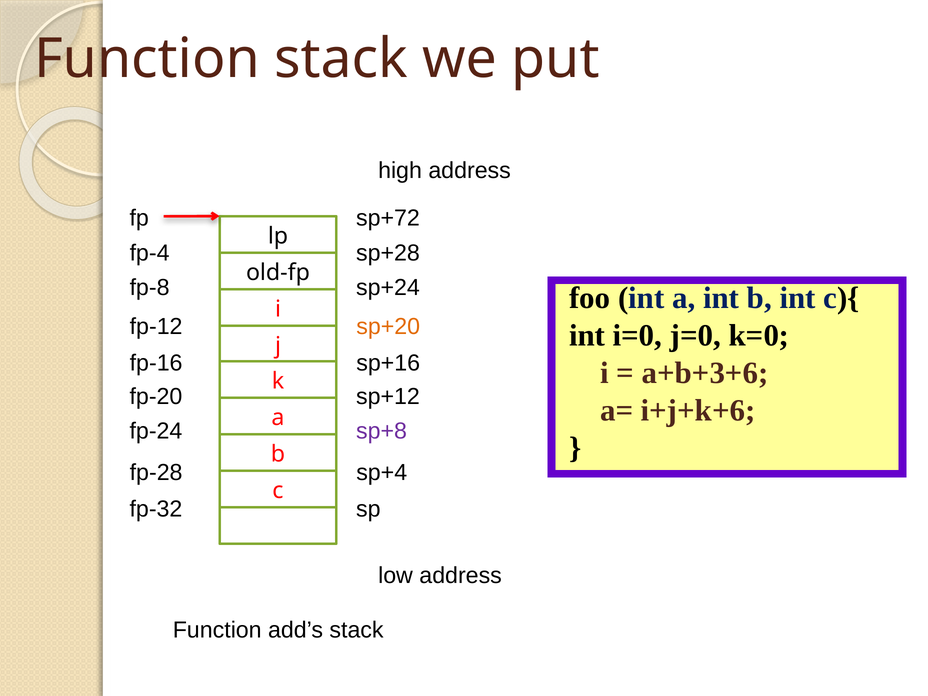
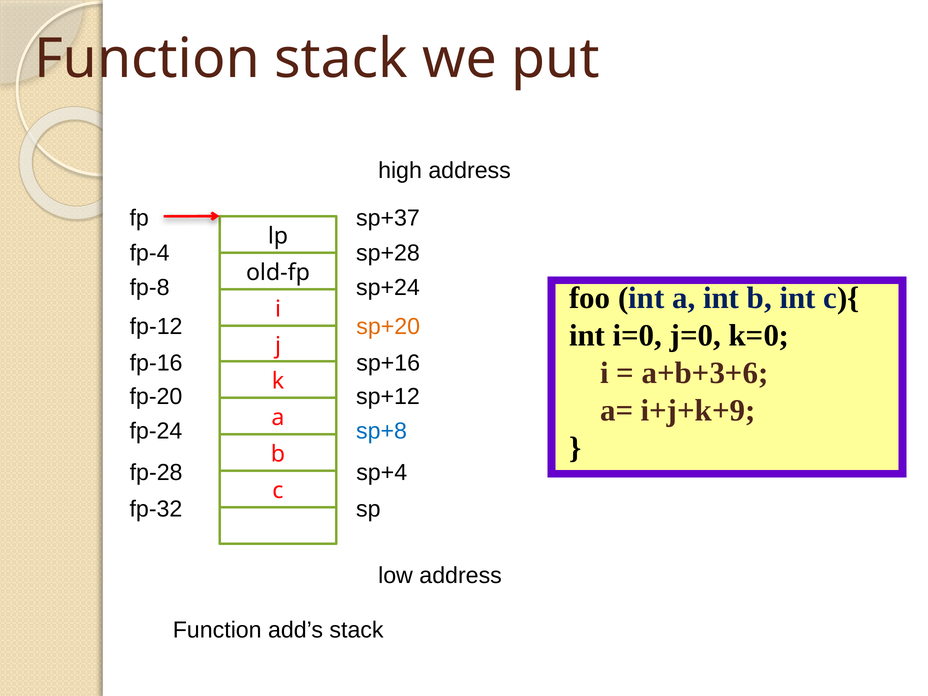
sp+72: sp+72 -> sp+37 (388, 218)
i+j+k+6: i+j+k+6 -> i+j+k+9 (698, 411)
sp+8 colour: purple -> blue (382, 431)
